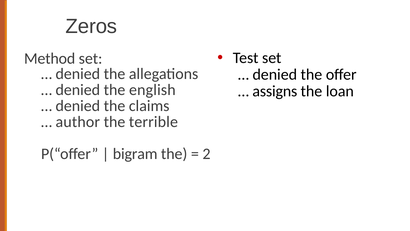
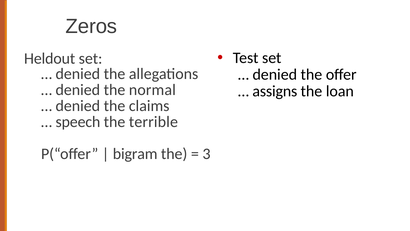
Method: Method -> Heldout (50, 59)
english: english -> normal (152, 90)
author: author -> speech (78, 122)
2: 2 -> 3 (206, 154)
